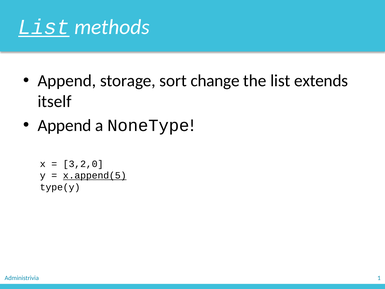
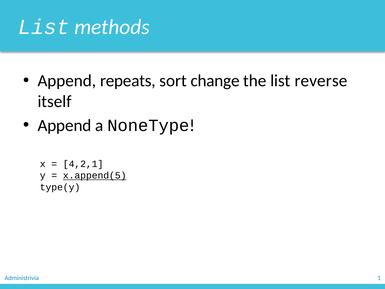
List underline: present -> none (44, 27)
storage: storage -> repeats (128, 81)
extends: extends -> reverse (321, 81)
3,2,0: 3,2,0 -> 4,2,1 (83, 164)
